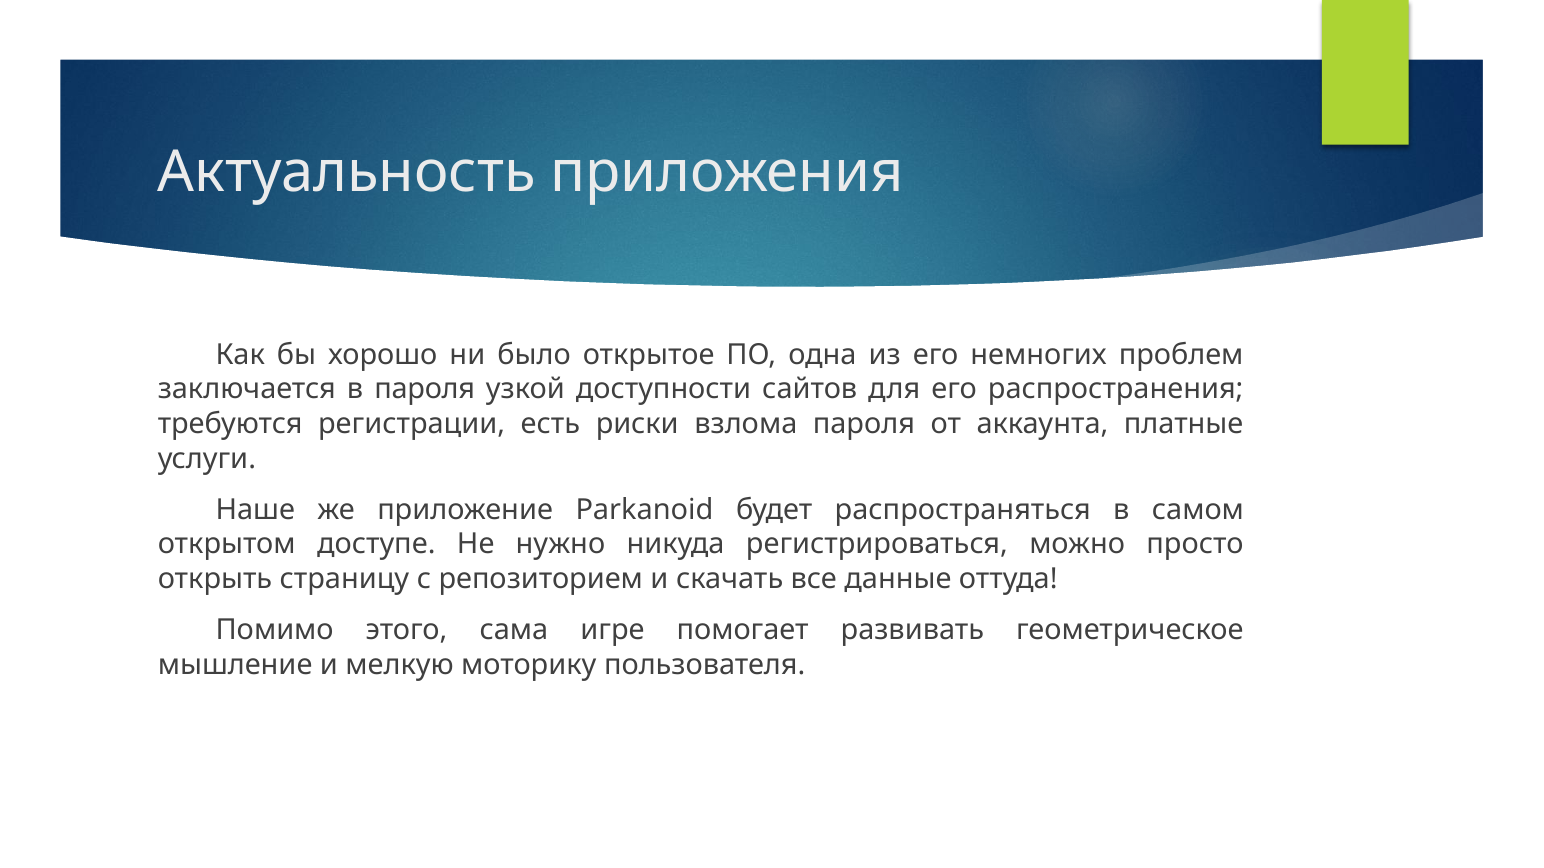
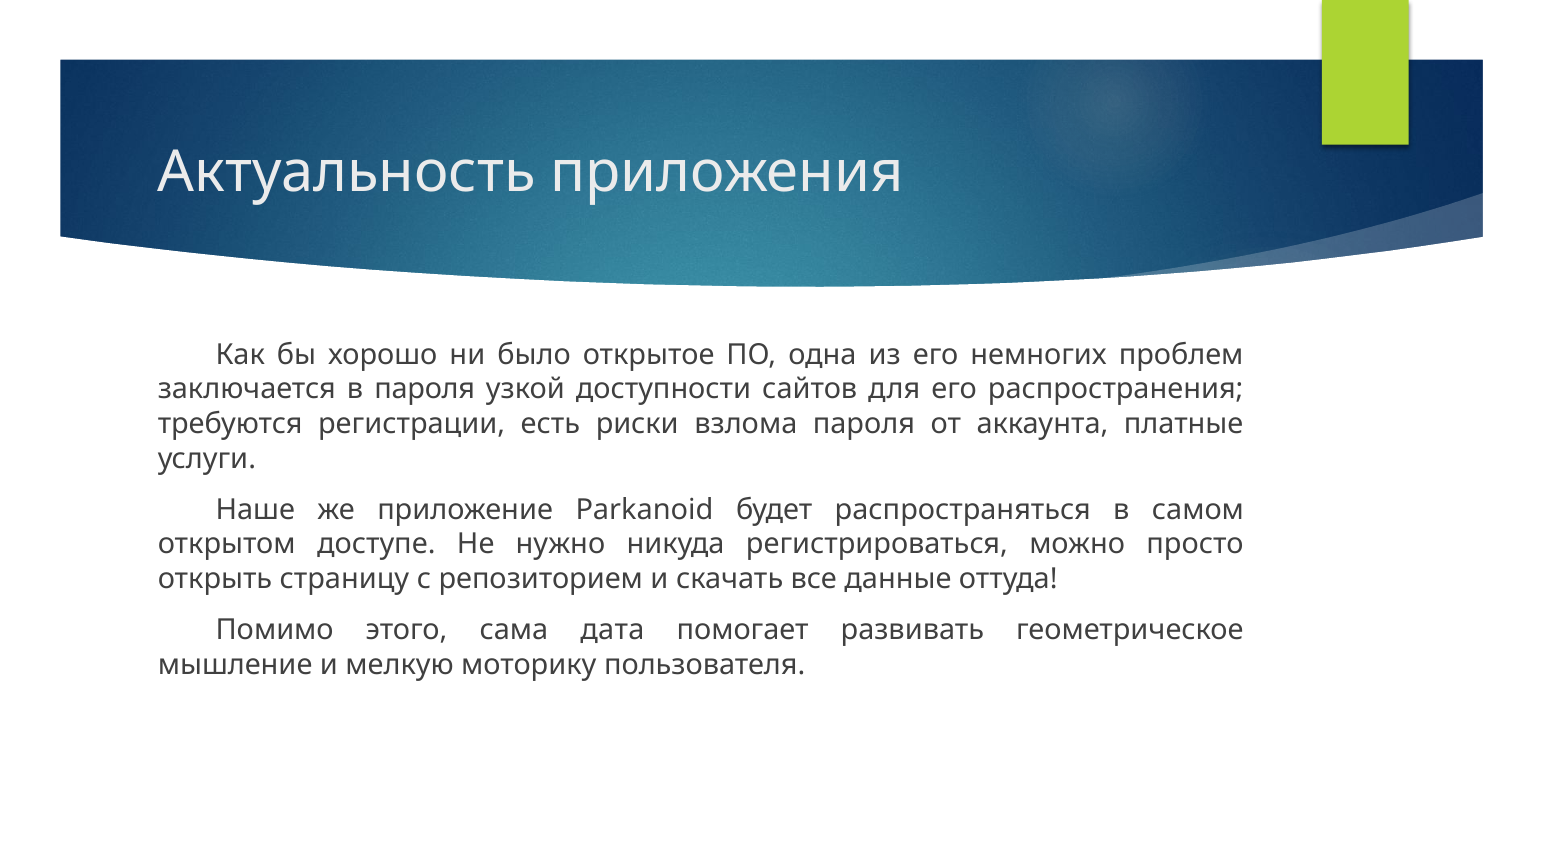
игре: игре -> дата (612, 630)
